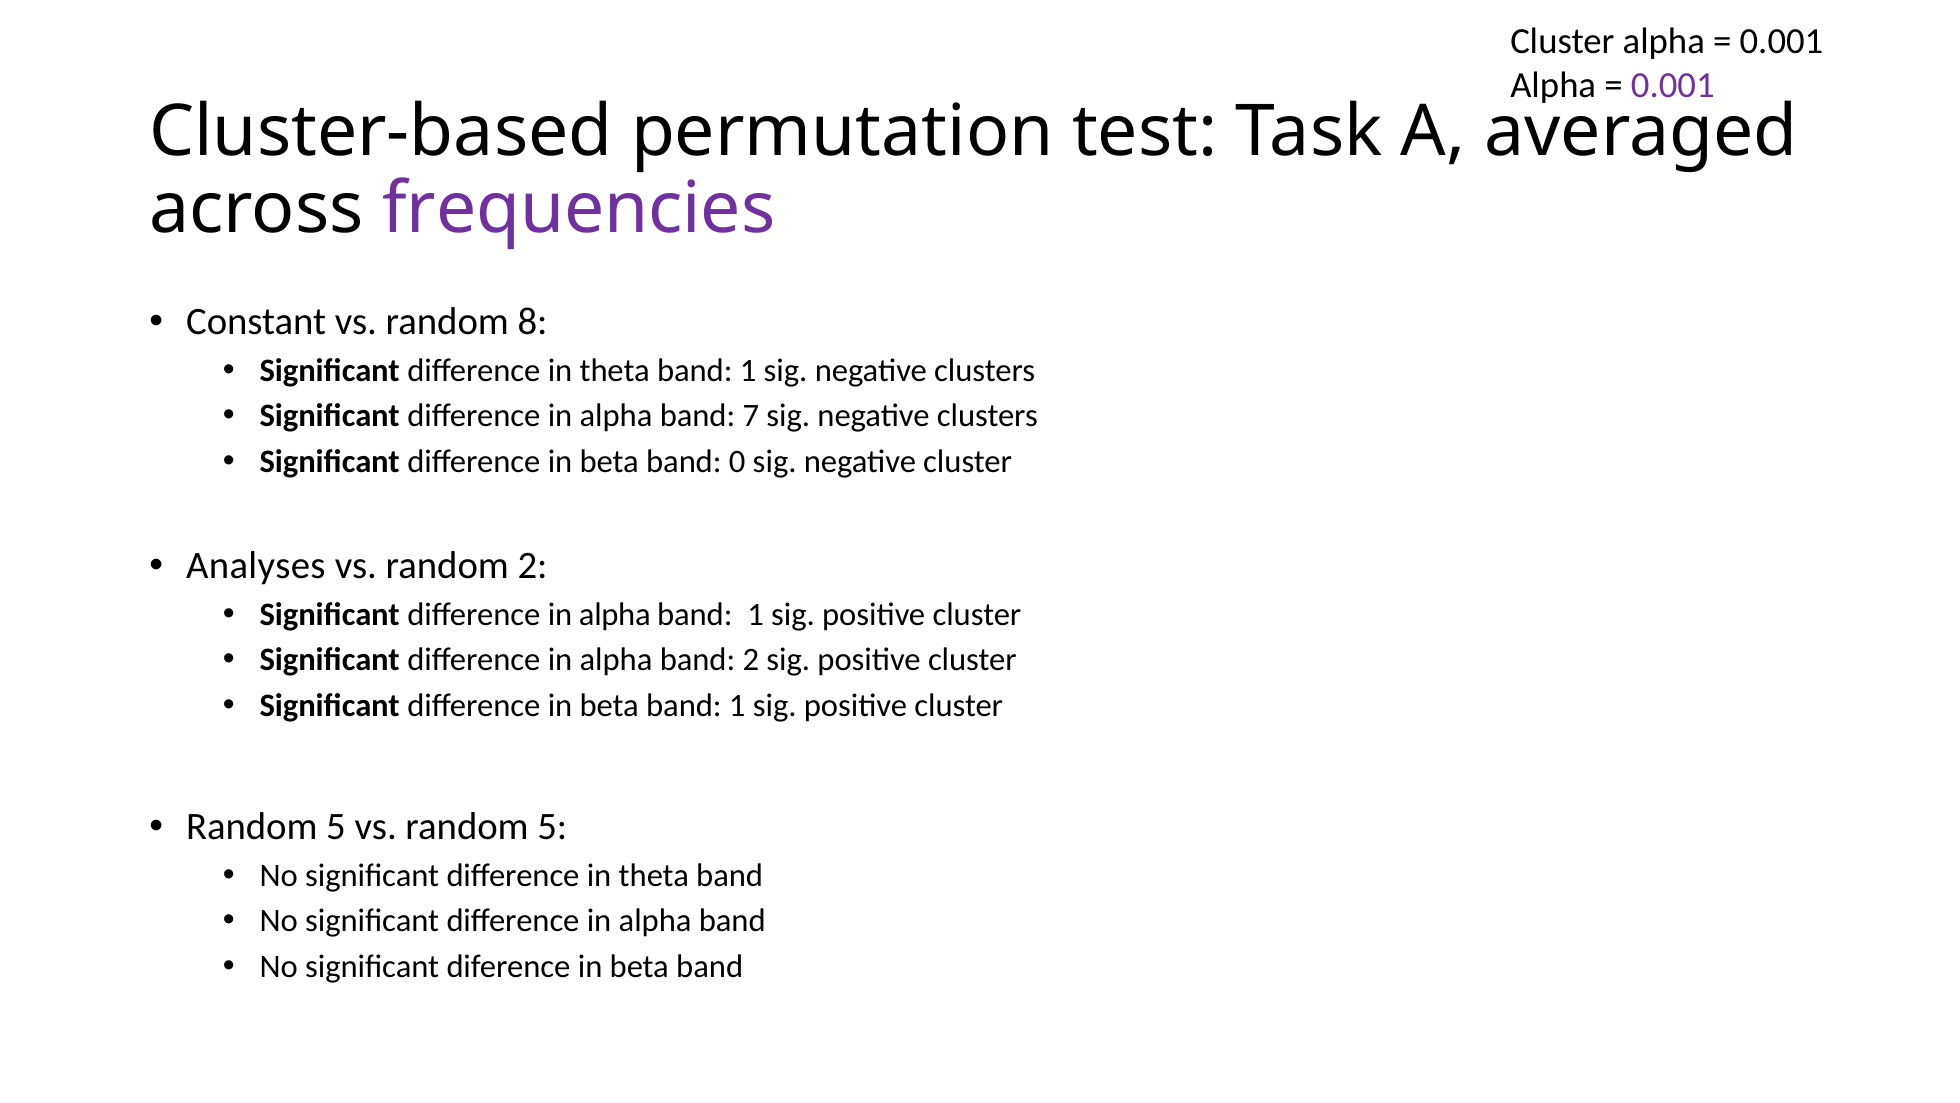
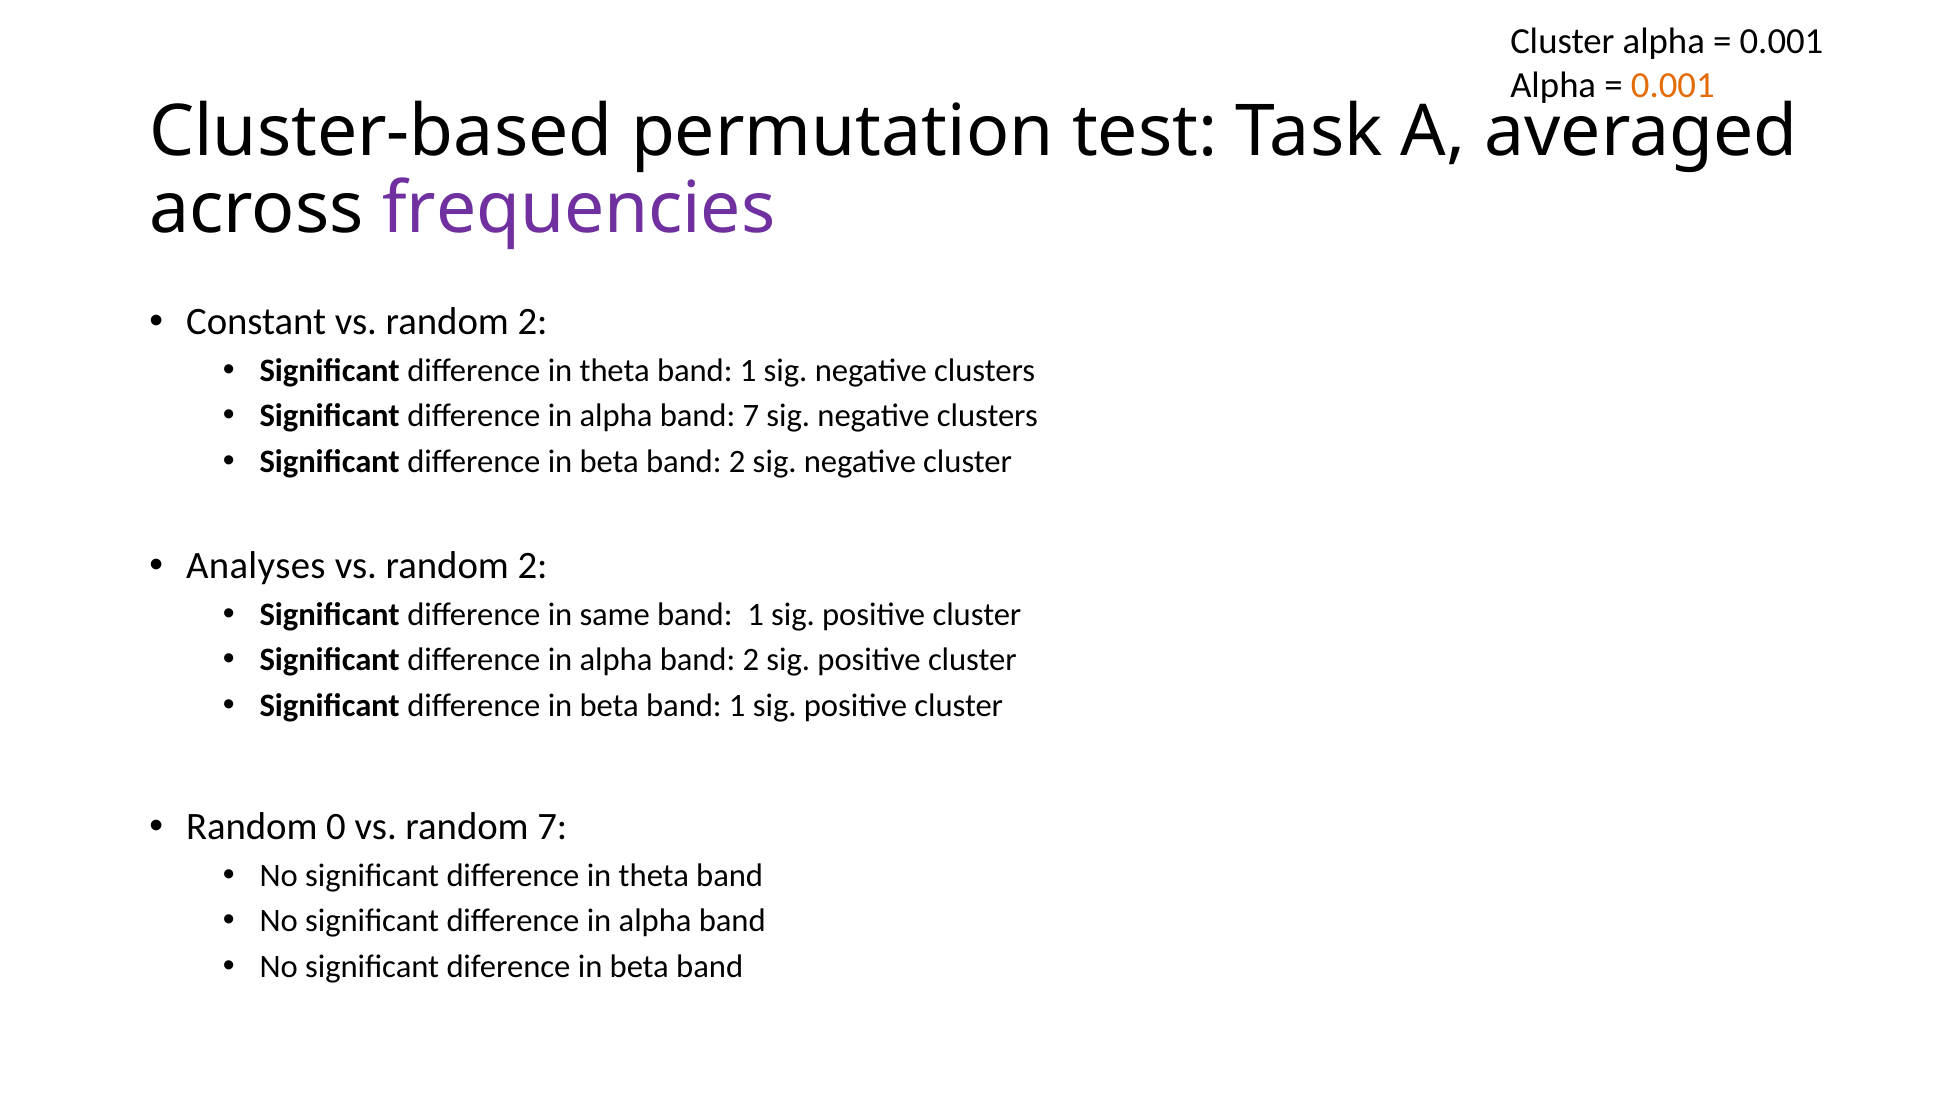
0.001 colour: purple -> orange (1673, 85)
Constant vs random 8: 8 -> 2 (533, 322)
beta band 0: 0 -> 2 (737, 461)
alpha: alpha -> same (615, 614)
5: 5 -> 0 (336, 826)
vs random 5: 5 -> 7 (552, 826)
